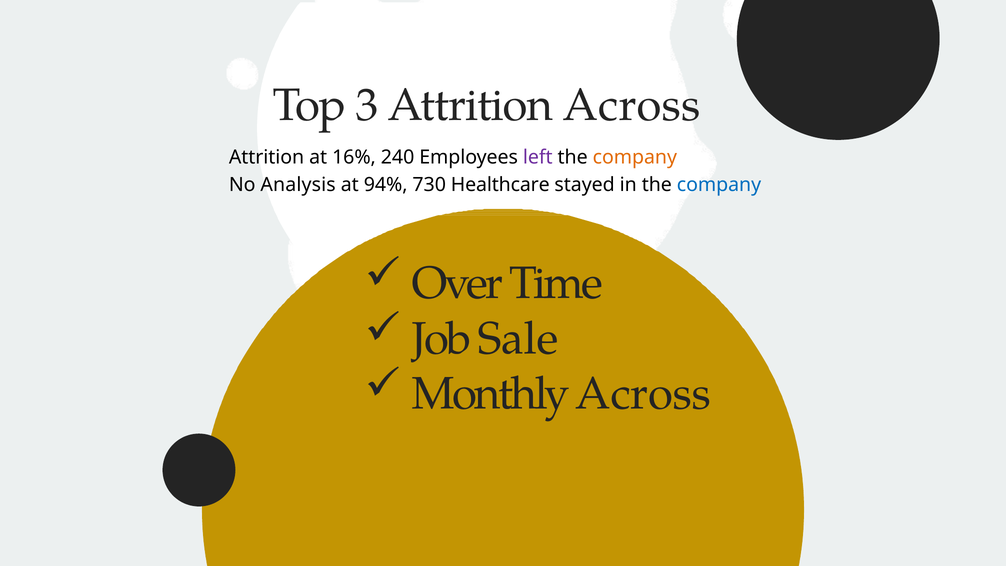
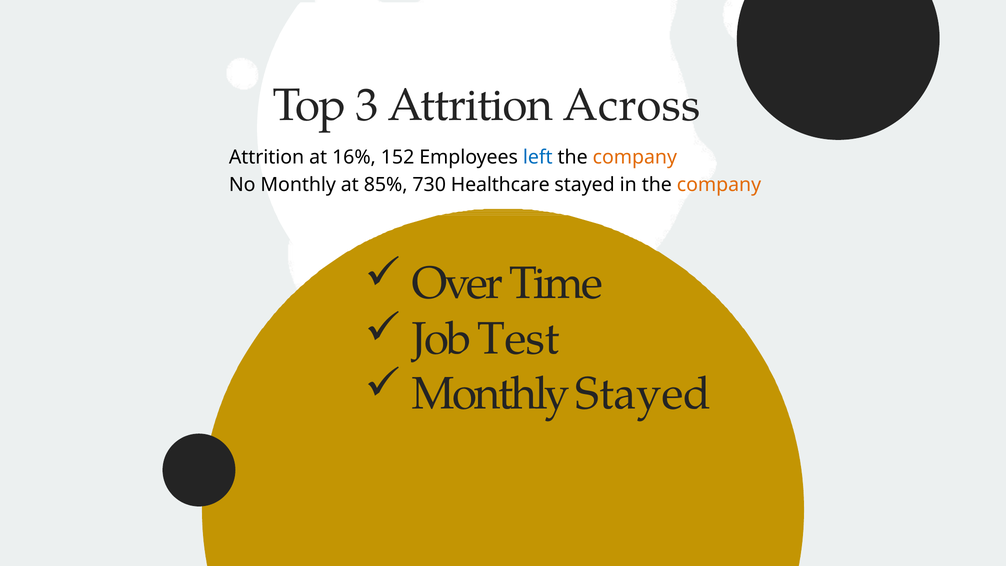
240: 240 -> 152 (398, 157)
left colour: purple -> blue (538, 157)
No Analysis: Analysis -> Monthly (298, 185)
94%: 94% -> 85% (386, 185)
company colour: blue -> orange (719, 185)
Sale: Sale -> Test (518, 339)
Monthly Across: Across -> Stayed (643, 394)
